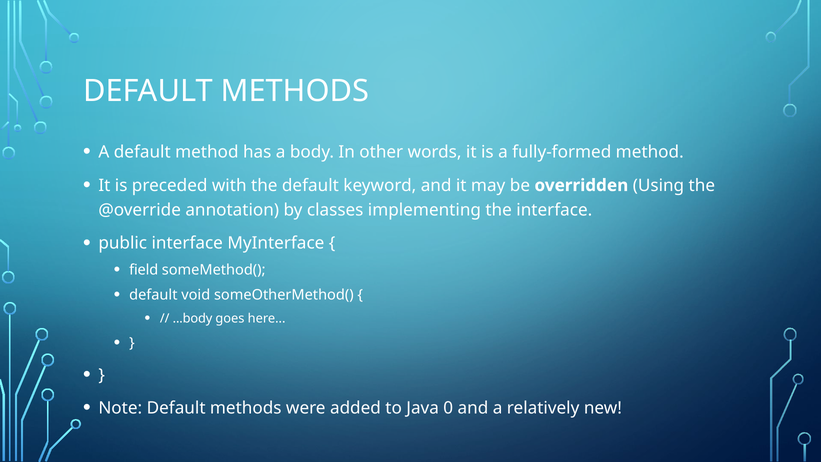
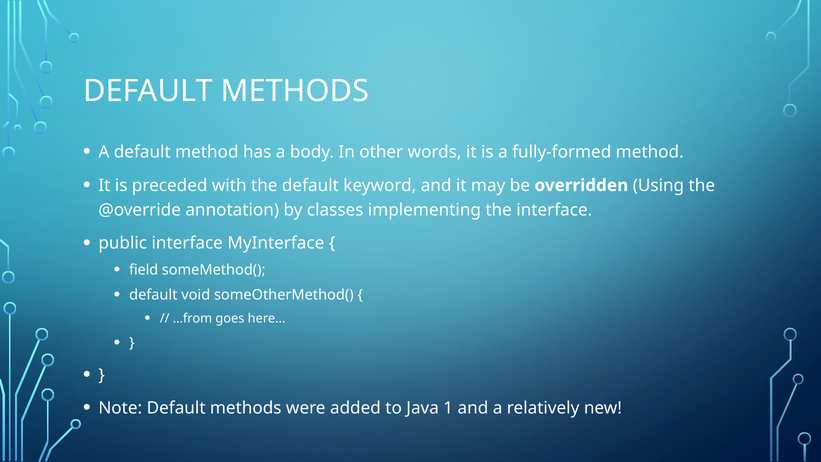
...body: ...body -> ...from (192, 319)
0: 0 -> 1 (448, 408)
